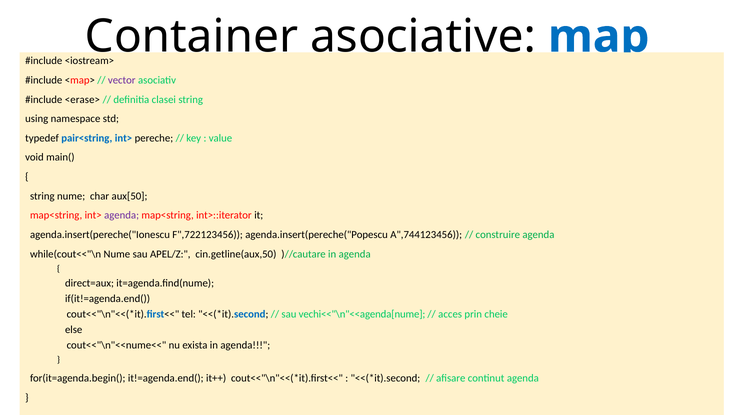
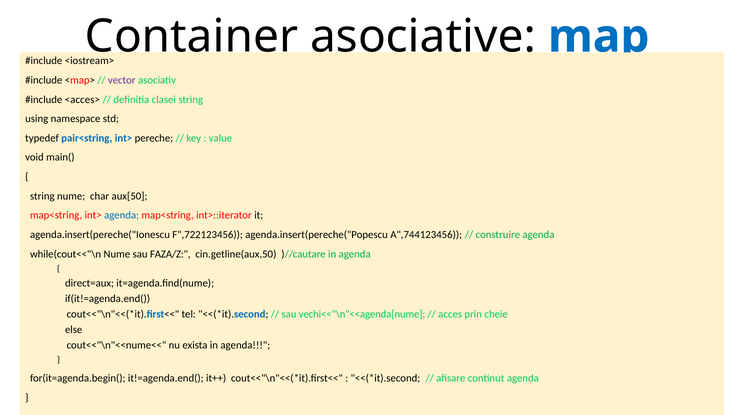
<erase>: <erase> -> <acces> (82, 99)
agenda colour: purple -> blue (122, 215)
APEL/Z: APEL/Z -> FAZA/Z (170, 254)
